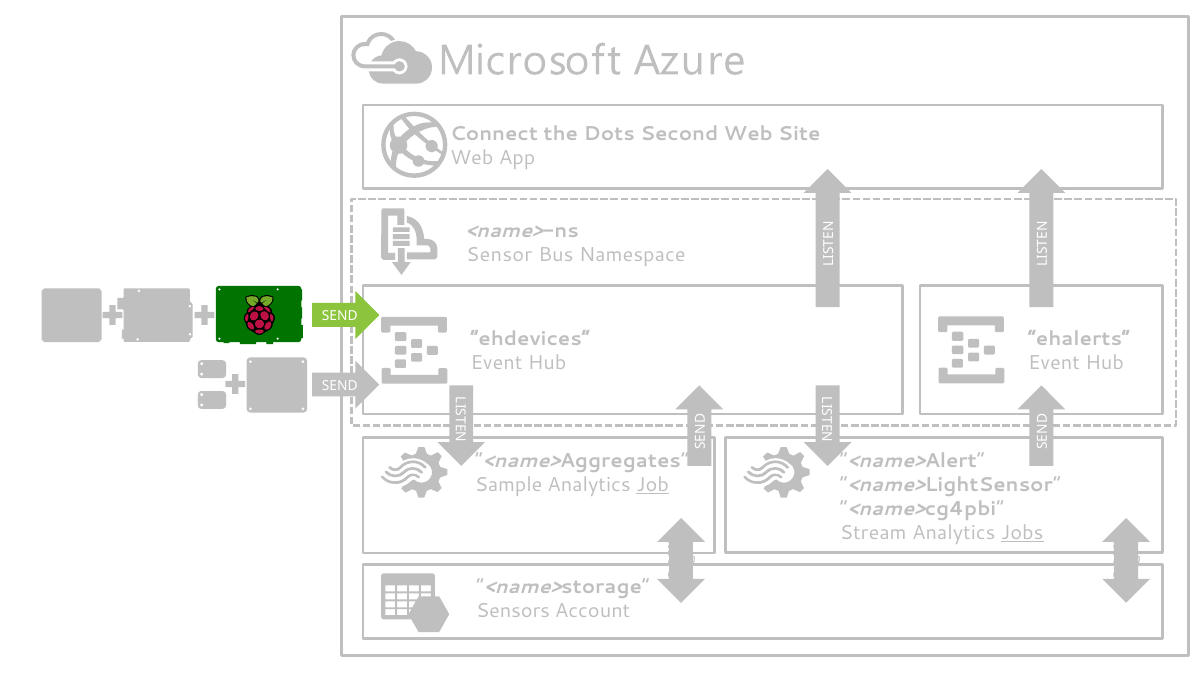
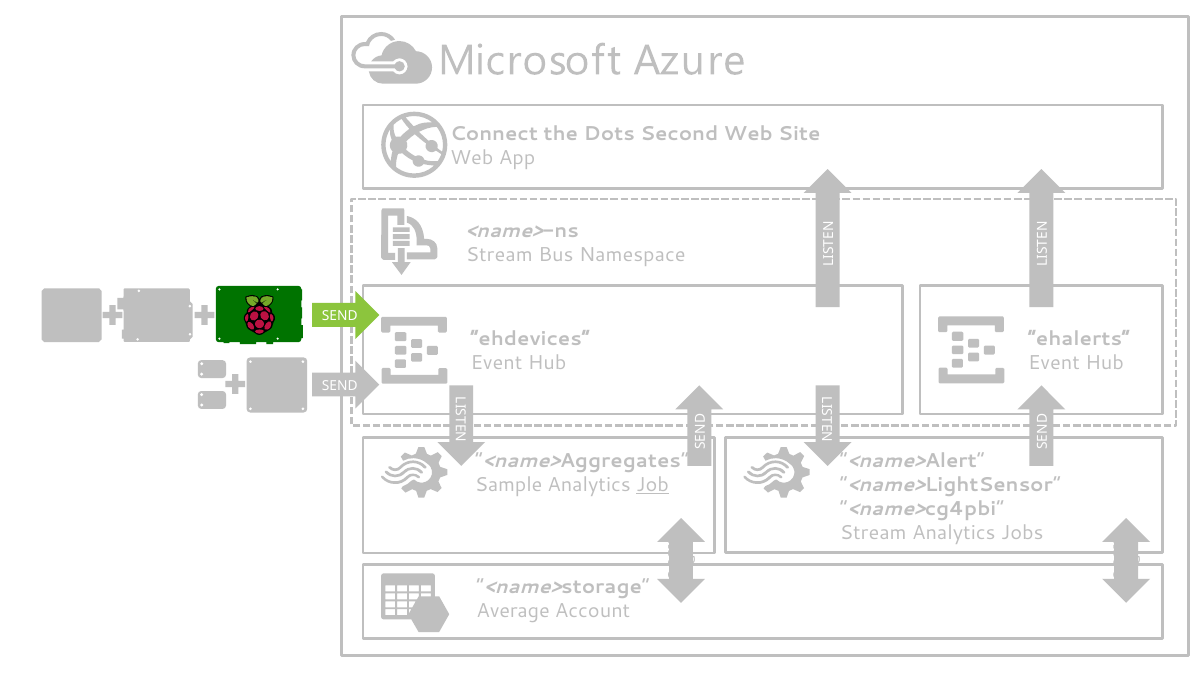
Sensor: Sensor -> Stream (499, 255)
Jobs underline: present -> none (1022, 532)
Sensors: Sensors -> Average (513, 611)
